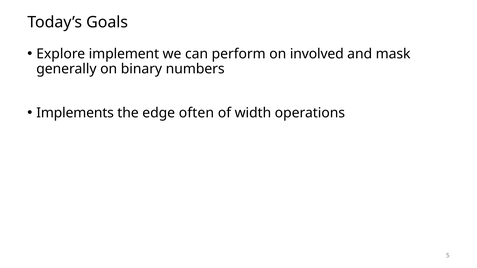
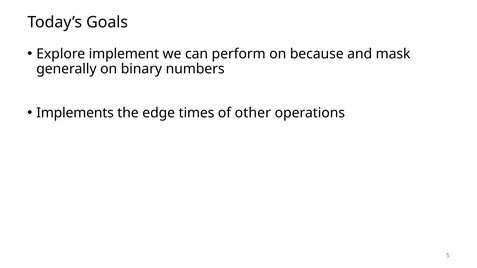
involved: involved -> because (317, 54)
often: often -> times (197, 113)
width: width -> other (253, 113)
